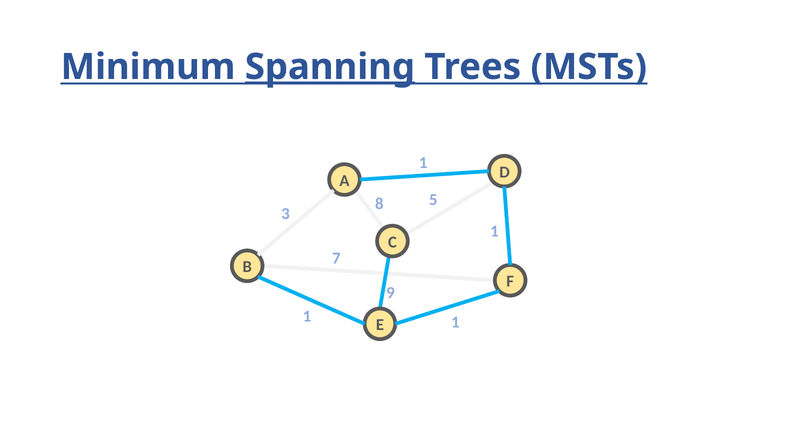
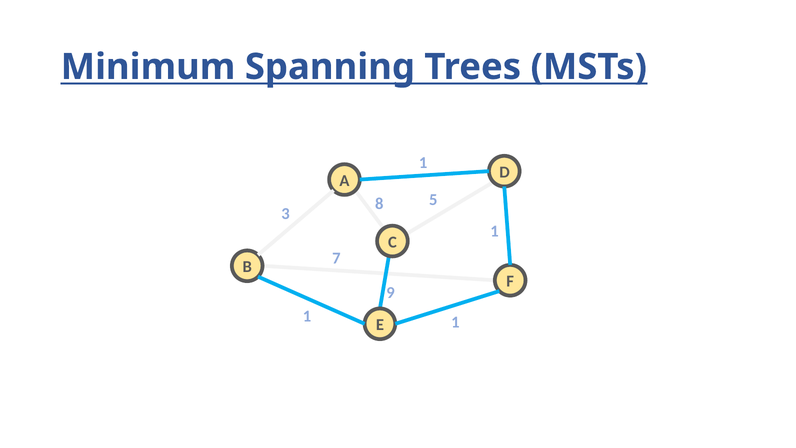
Spanning underline: present -> none (330, 67)
